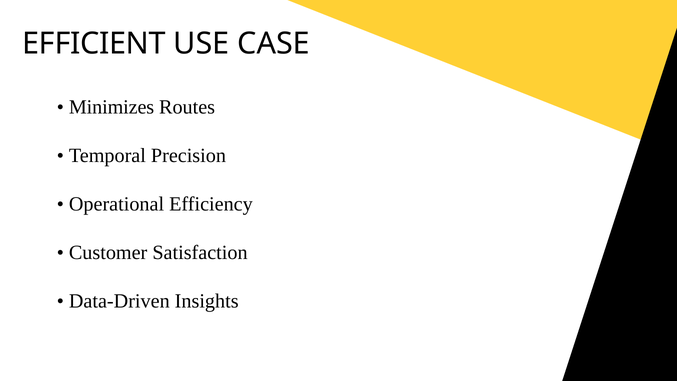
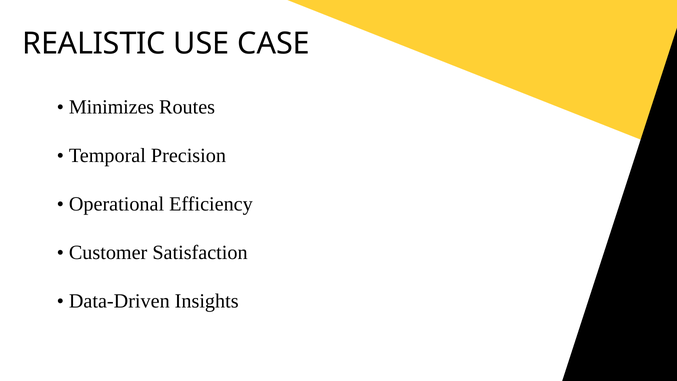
EFFICIENT: EFFICIENT -> REALISTIC (94, 44)
